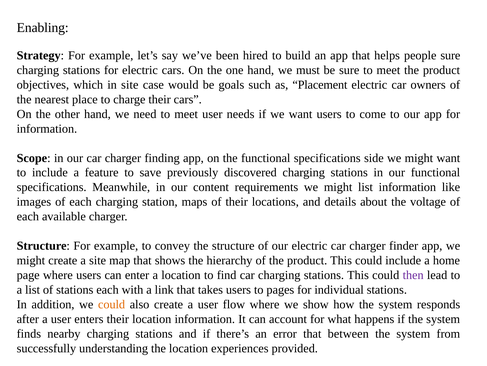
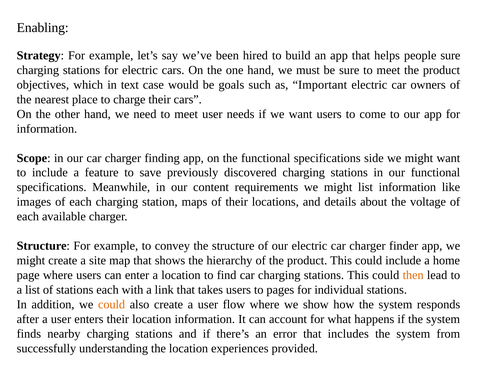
in site: site -> text (130, 85)
Placement: Placement -> Important (320, 85)
then colour: purple -> orange (413, 275)
between: between -> includes (348, 333)
